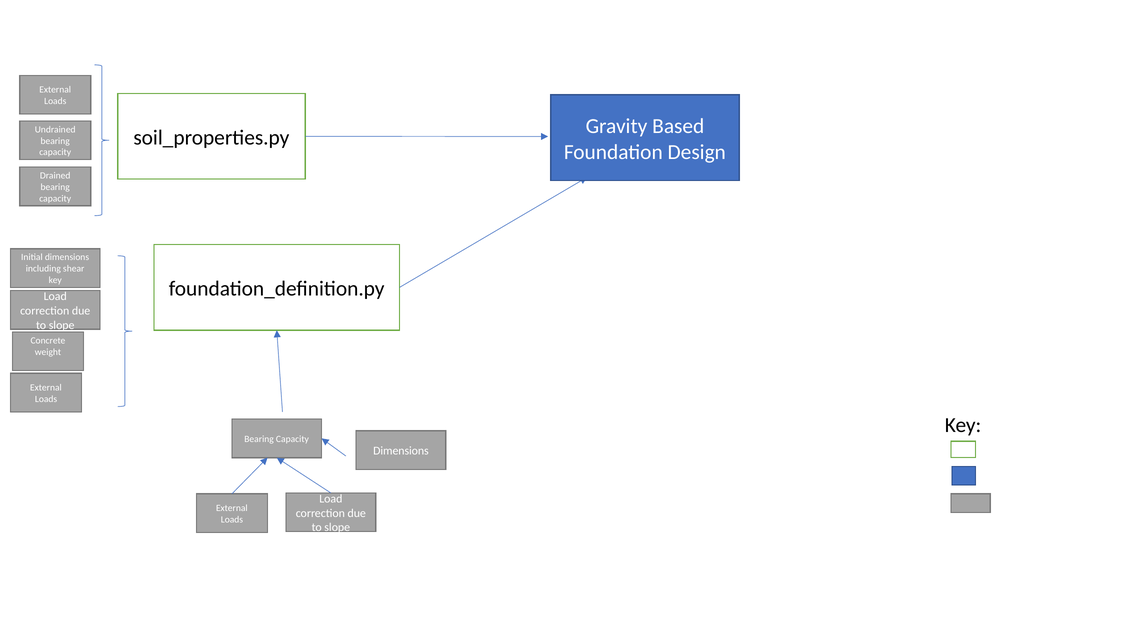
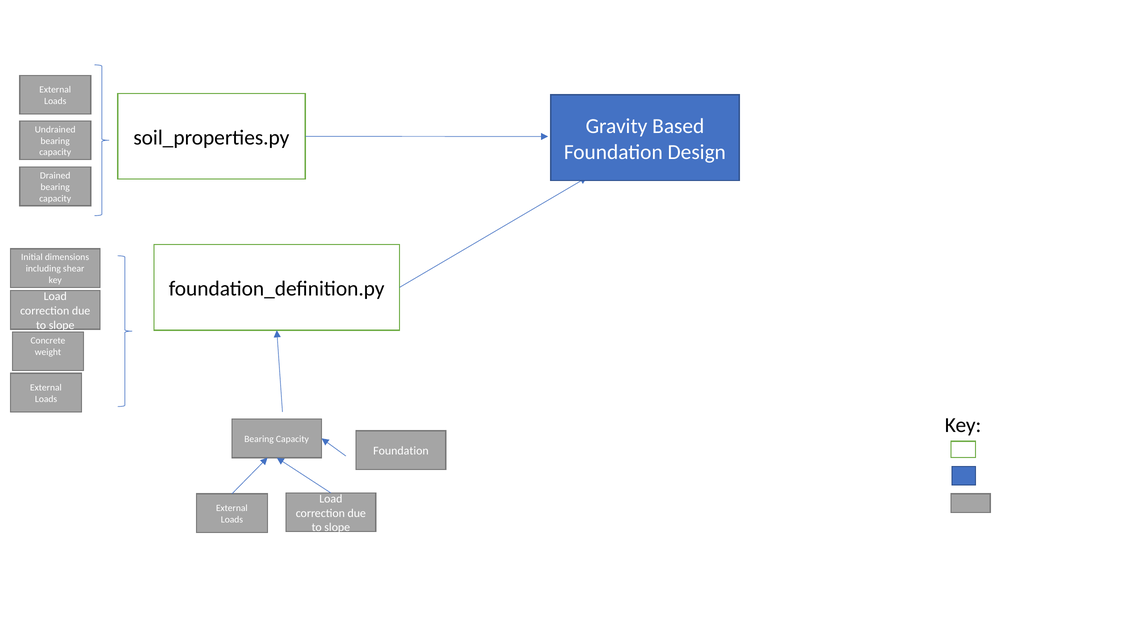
Dimensions: Dimensions -> Foundation (401, 451)
